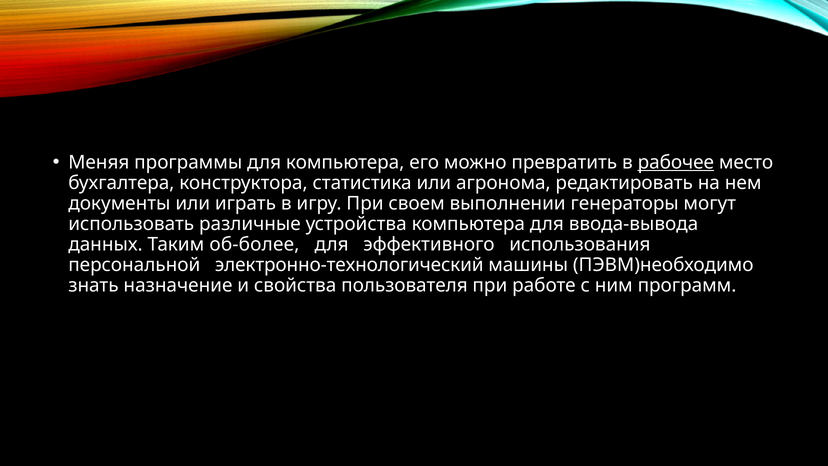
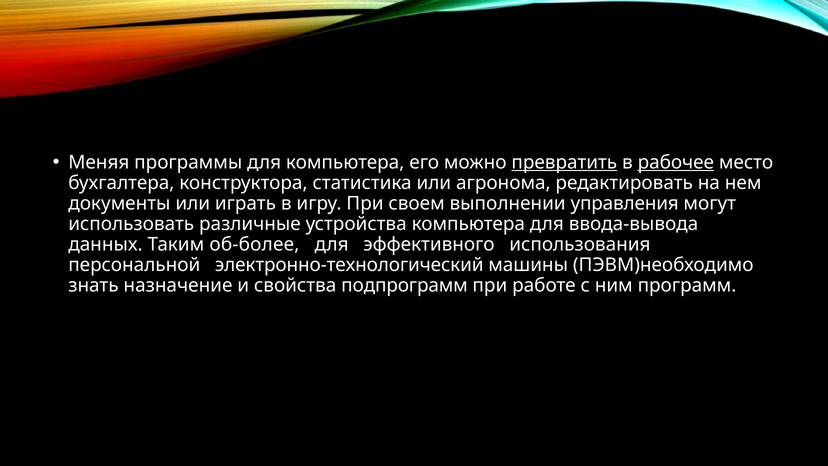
превратить underline: none -> present (564, 162)
генераторы: генераторы -> управления (625, 203)
пользователя: пользователя -> подпрограмм (404, 285)
